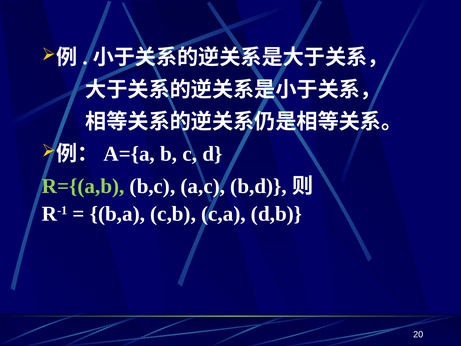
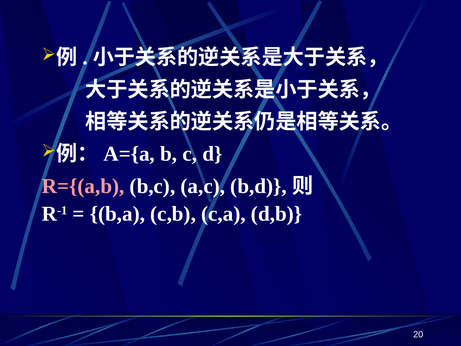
R={(a,b colour: light green -> pink (83, 186)
